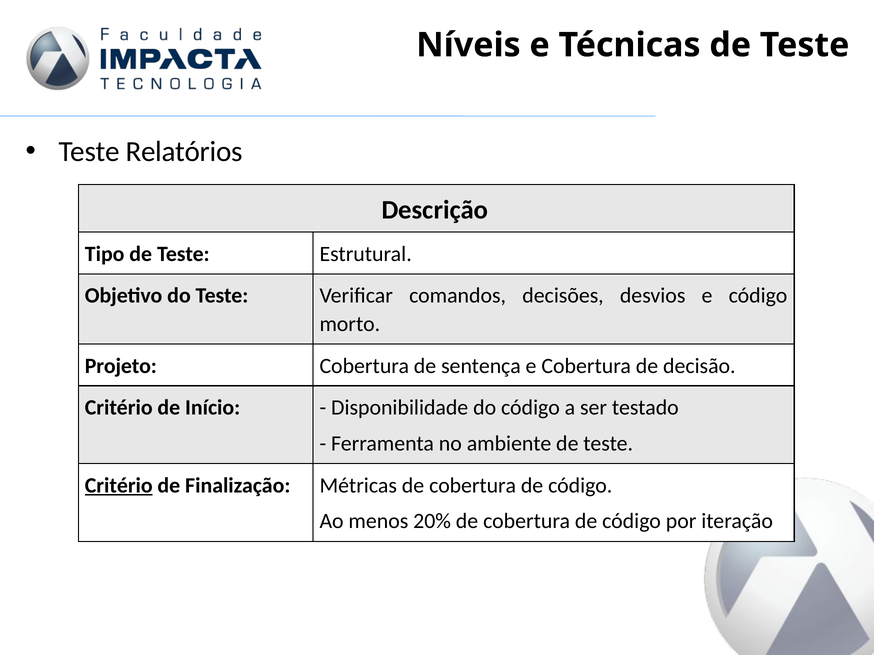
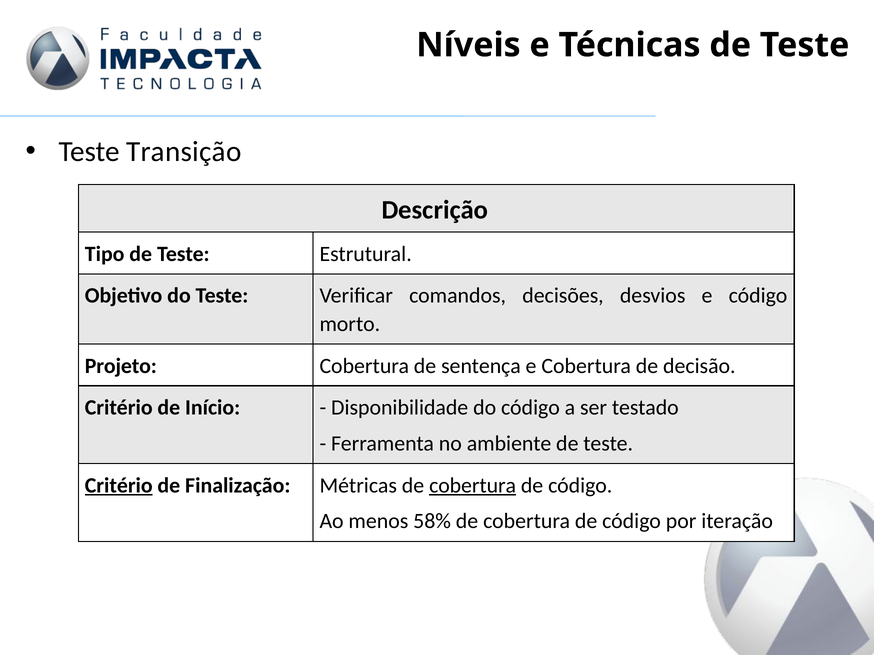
Relatórios: Relatórios -> Transição (184, 152)
cobertura underline: none -> present (473, 486)
20%: 20% -> 58% (432, 522)
